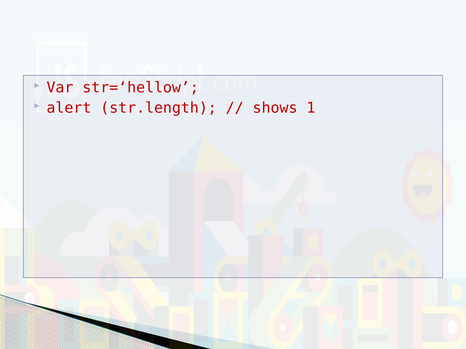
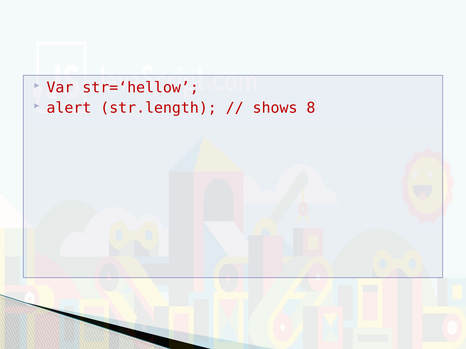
1: 1 -> 8 (311, 108)
